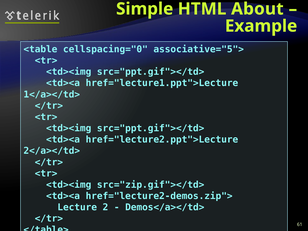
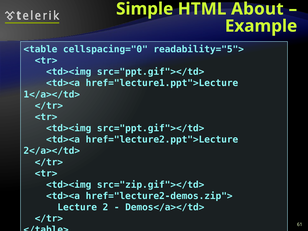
associative="5">: associative="5"> -> readability="5"> (199, 49)
